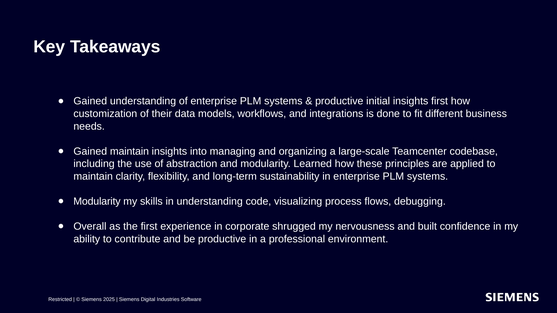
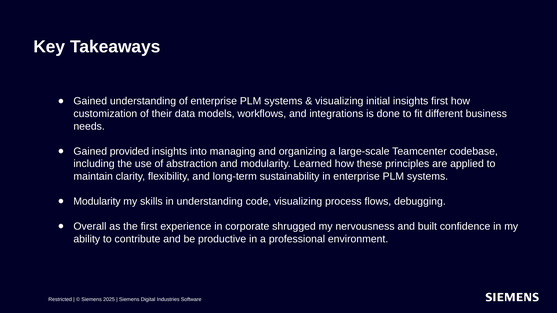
productive: productive -> visualizing (339, 101)
Gained maintain: maintain -> provided (129, 151)
